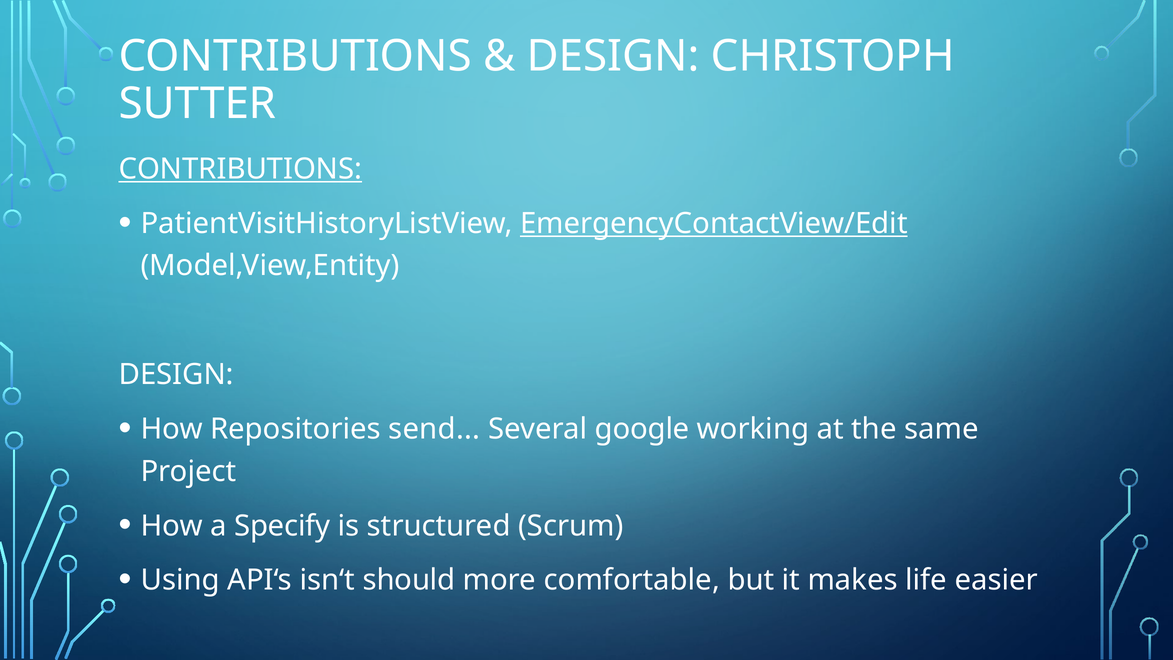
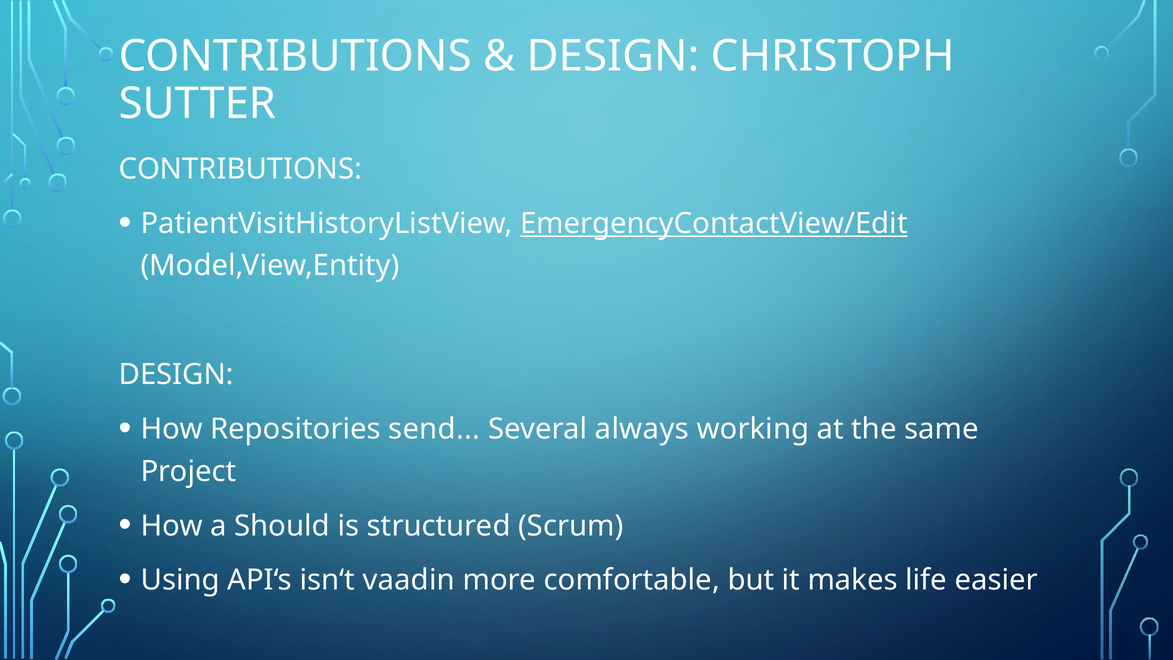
CONTRIBUTIONS underline: present -> none (240, 169)
google: google -> always (642, 429)
Specify: Specify -> Should (282, 526)
should: should -> vaadin (409, 580)
